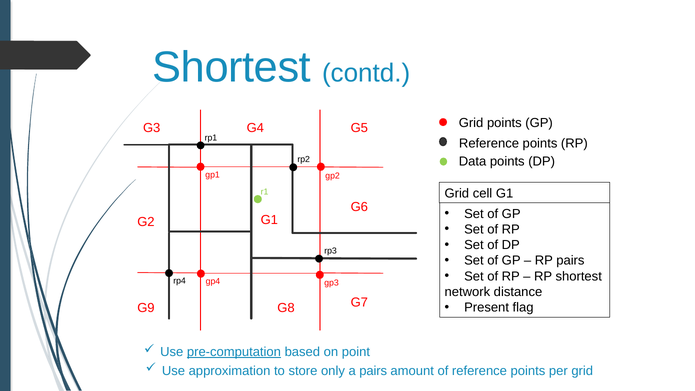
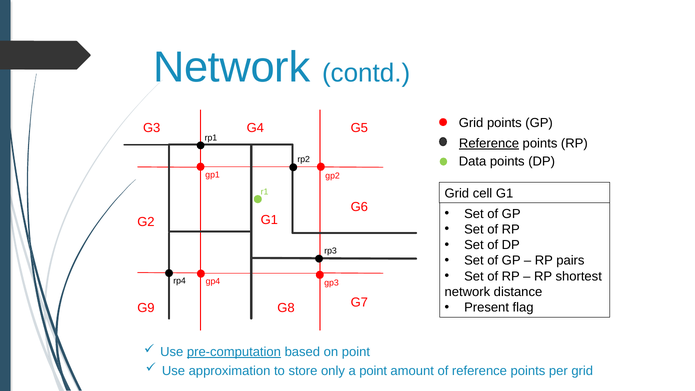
Shortest: Shortest -> Network (232, 67)
Reference underline: none -> present (489, 143)
a pairs: pairs -> point (373, 371)
